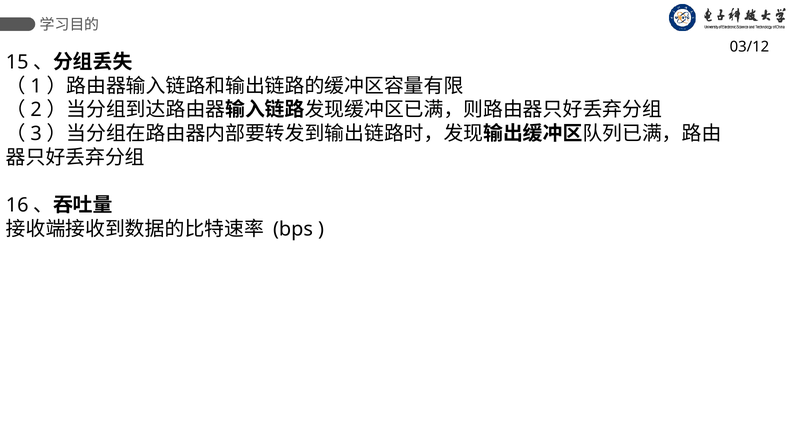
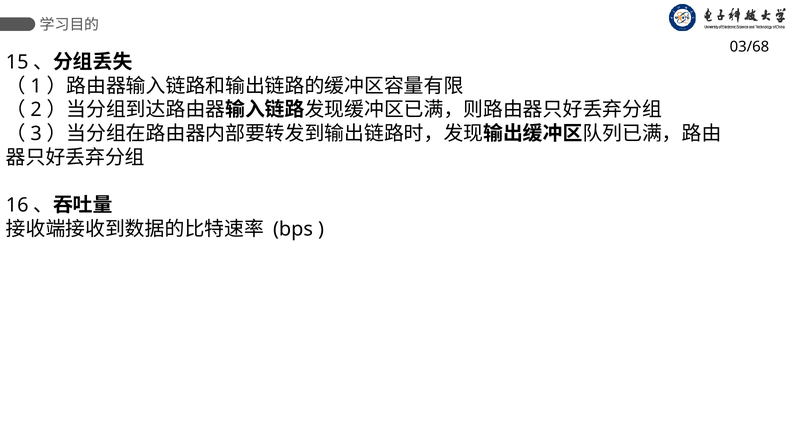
03/12: 03/12 -> 03/68 (749, 47)
